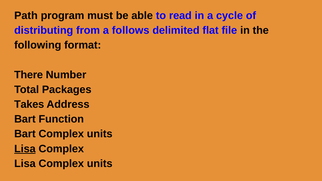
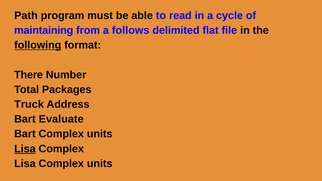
distributing: distributing -> maintaining (44, 30)
following underline: none -> present (38, 45)
Takes: Takes -> Truck (29, 104)
Function: Function -> Evaluate (61, 119)
